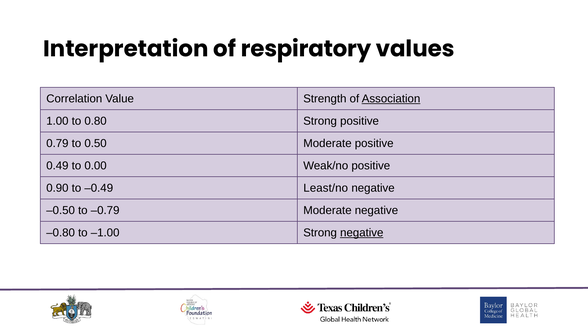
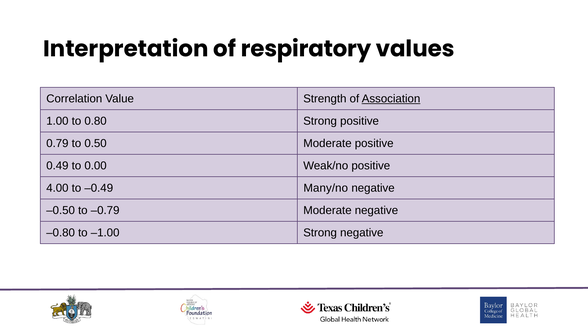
0.90: 0.90 -> 4.00 (57, 188)
Least/no: Least/no -> Many/no (326, 188)
negative underline: present -> none (362, 233)
